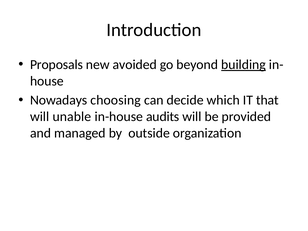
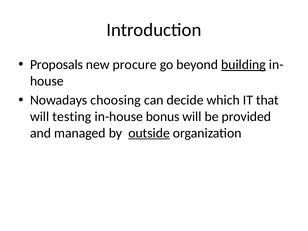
avoided: avoided -> procure (135, 65)
unable: unable -> testing (72, 117)
audits: audits -> bonus (163, 117)
outside underline: none -> present (149, 133)
